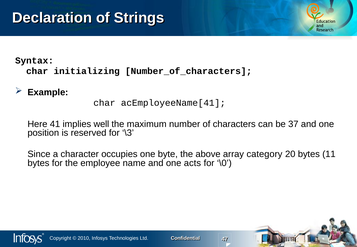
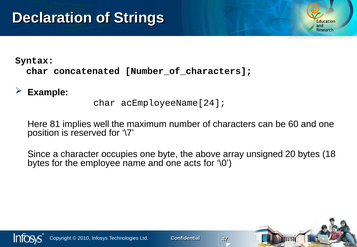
initializing: initializing -> concatenated (87, 71)
acEmployeeName[41: acEmployeeName[41 -> acEmployeeName[24 (173, 103)
41: 41 -> 81 (55, 124)
37: 37 -> 60 (293, 124)
\3: \3 -> \7 (128, 133)
category: category -> unsigned (265, 154)
11: 11 -> 18 (329, 154)
